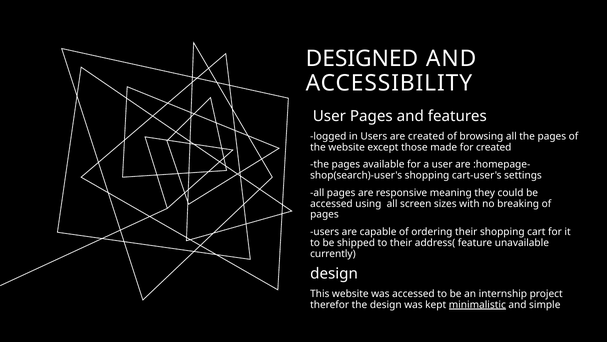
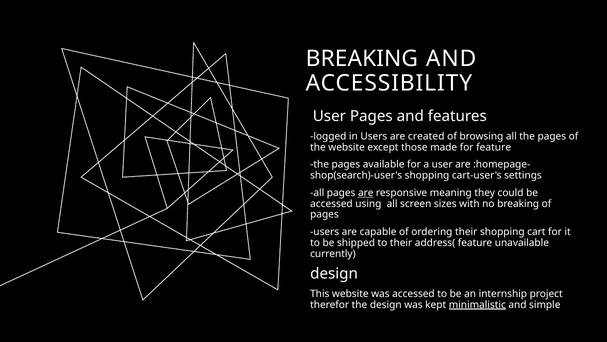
DESIGNED: DESIGNED -> BREAKING (362, 59)
for created: created -> feature (494, 147)
are underline: none -> present (366, 192)
